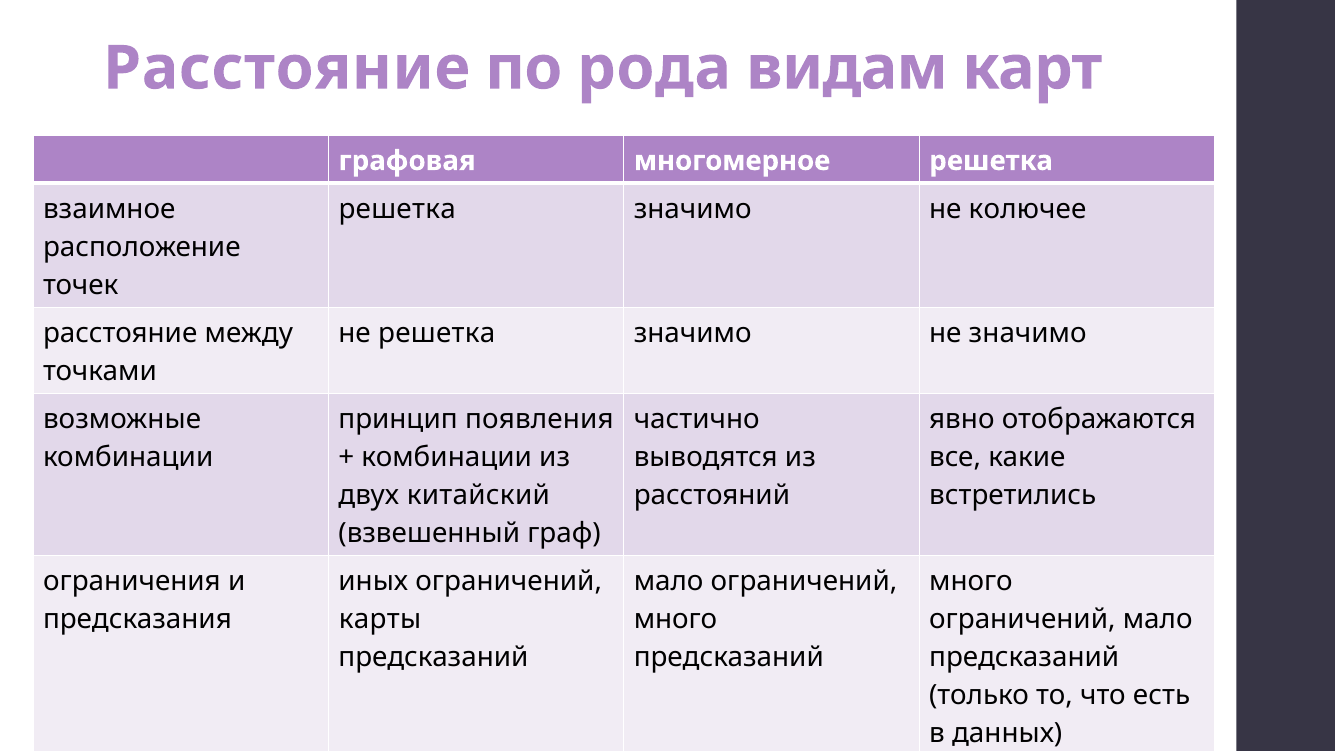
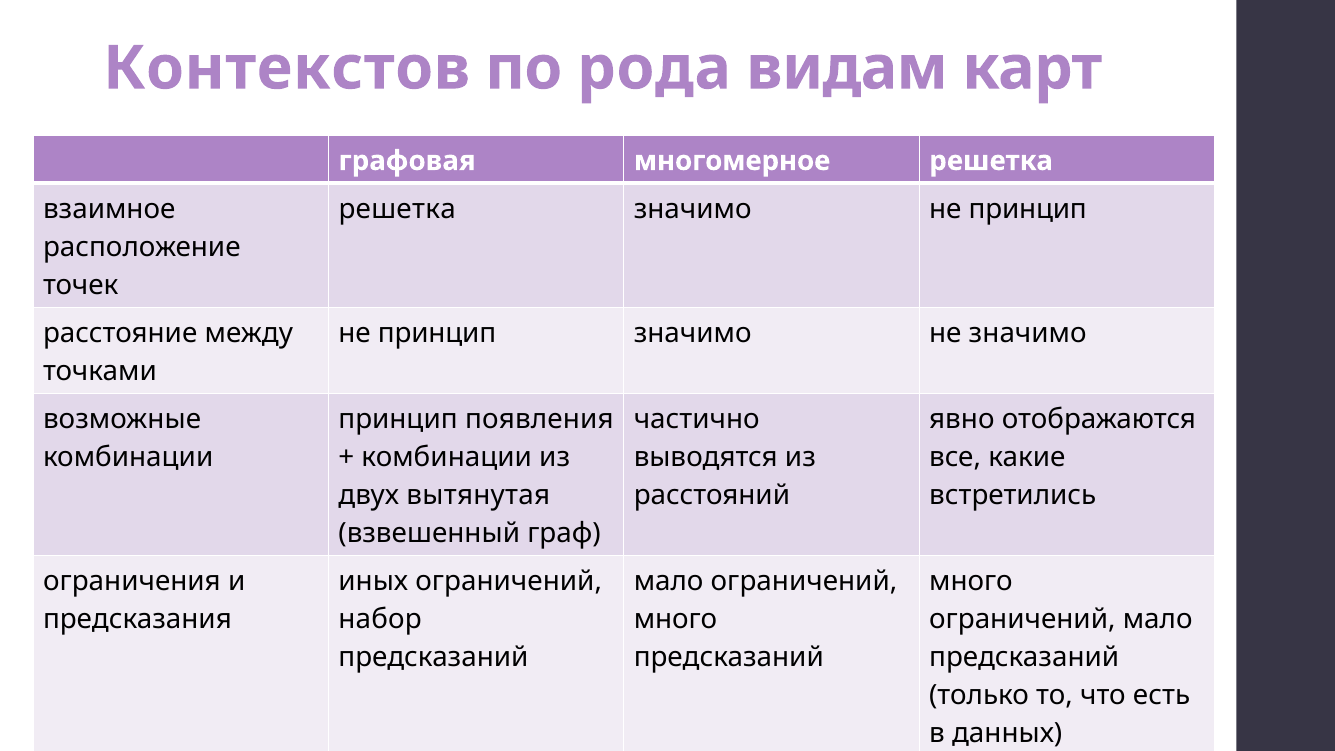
Расстояние: Расстояние -> Контекстов (287, 68)
значимо не колючее: колючее -> принцип (1028, 209)
решетка: решетка -> принцип (437, 333)
китайский: китайский -> вытянутая (478, 495)
карты: карты -> набор (380, 620)
